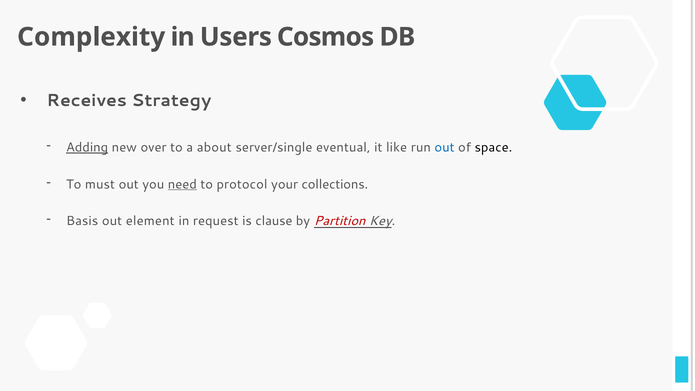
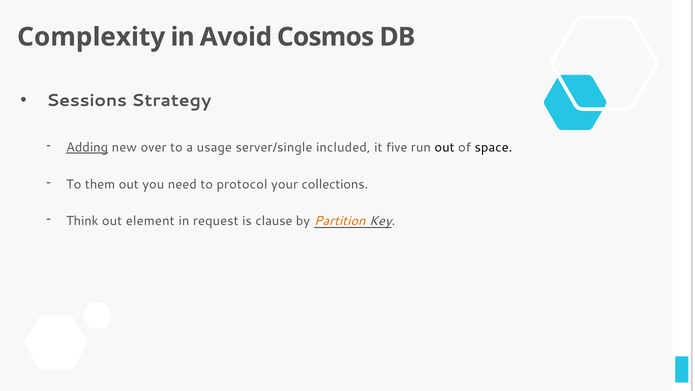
Users: Users -> Avoid (236, 37)
Receives: Receives -> Sessions (87, 100)
about: about -> usage (214, 147)
eventual: eventual -> included (343, 147)
like: like -> five (397, 147)
out colour: blue -> black (445, 147)
must: must -> them (100, 184)
need underline: present -> none (182, 184)
Basis: Basis -> Think (82, 221)
Partition colour: red -> orange (340, 221)
